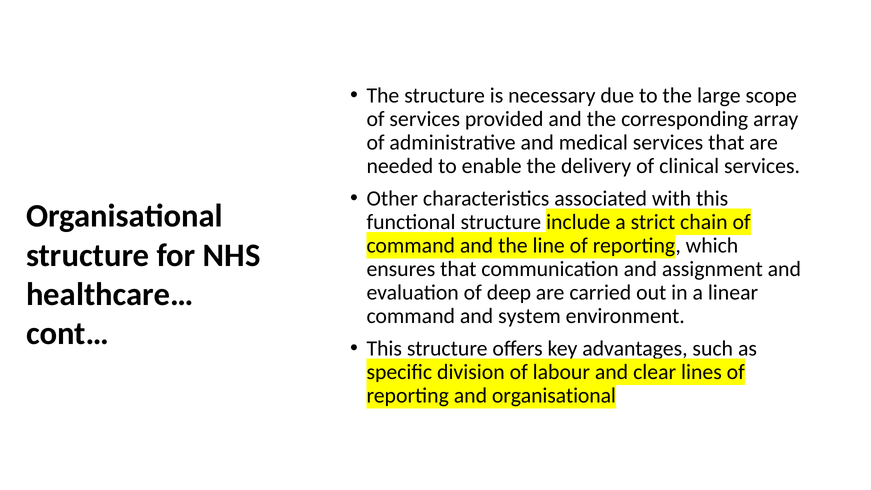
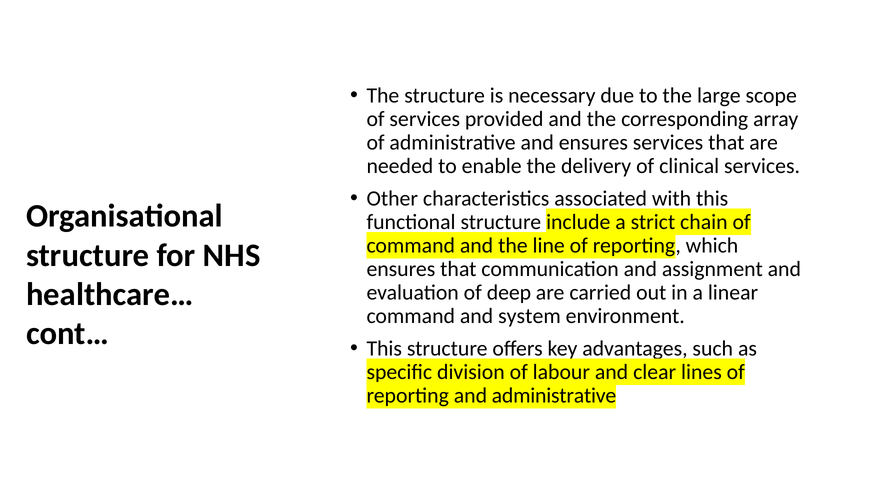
and medical: medical -> ensures (593, 142)
and organisational: organisational -> administrative (554, 396)
